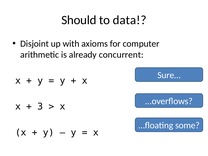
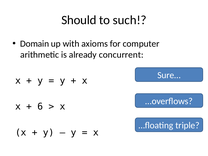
data: data -> such (130, 20)
Disjoint: Disjoint -> Domain (35, 44)
3: 3 -> 6 (40, 107)
some: some -> triple (187, 125)
